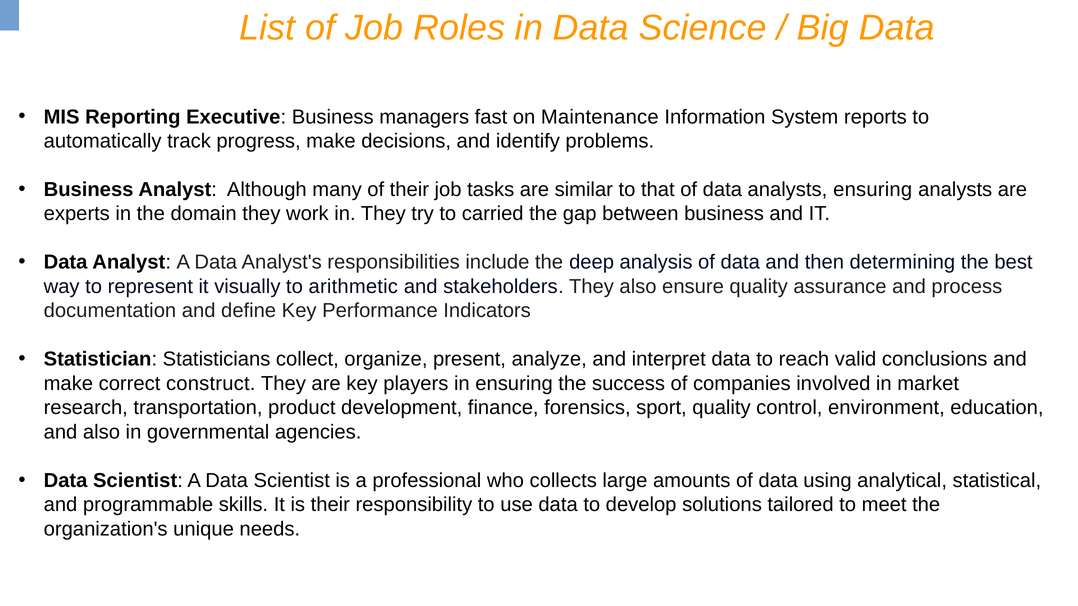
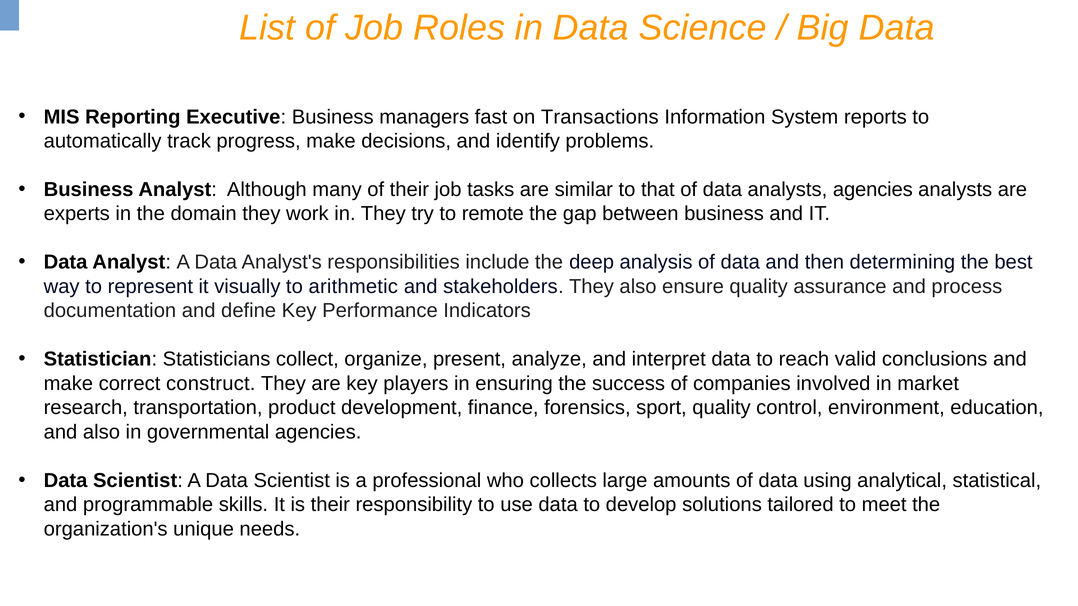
Maintenance: Maintenance -> Transactions (600, 117)
analysts ensuring: ensuring -> agencies (873, 190)
carried: carried -> remote (493, 214)
